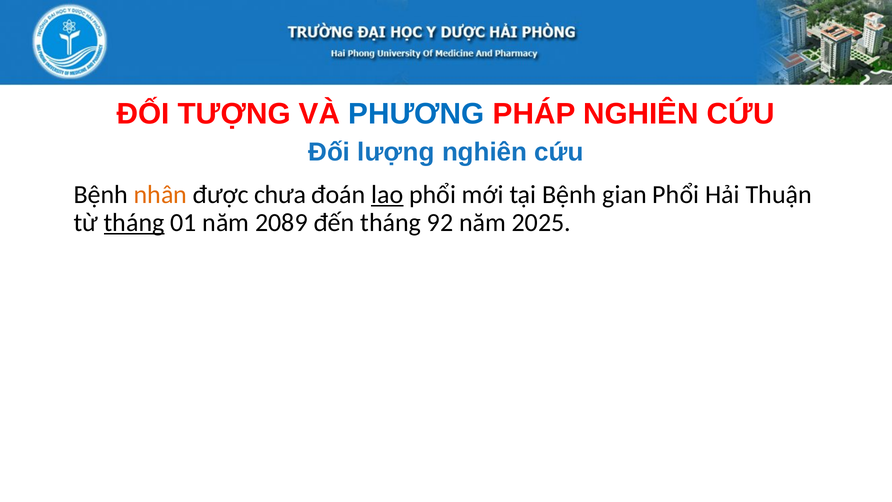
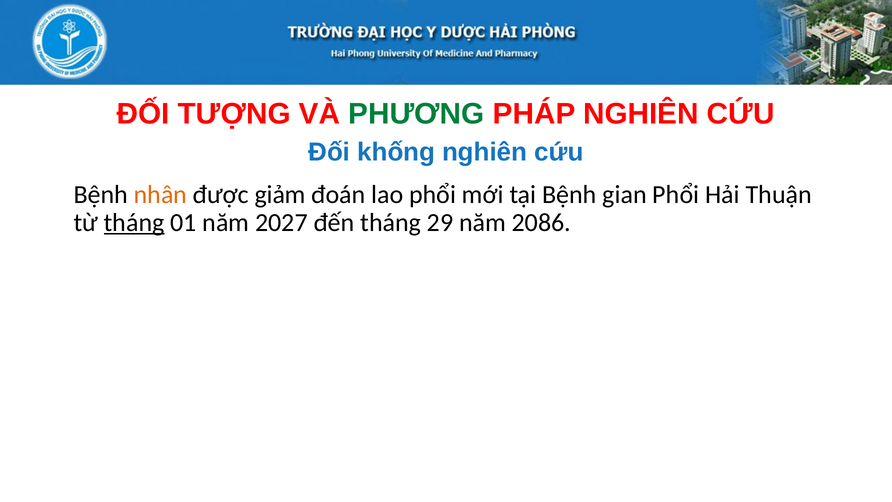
PHƯƠNG colour: blue -> green (416, 114)
lượng: lượng -> khống (396, 152)
chưa: chưa -> giảm (280, 194)
lao underline: present -> none (387, 194)
2089: 2089 -> 2027 (281, 222)
92: 92 -> 29 (440, 222)
2025: 2025 -> 2086 (541, 222)
